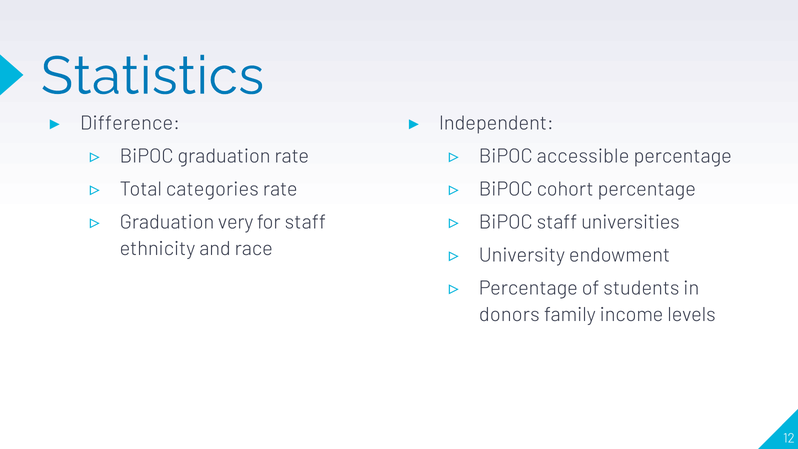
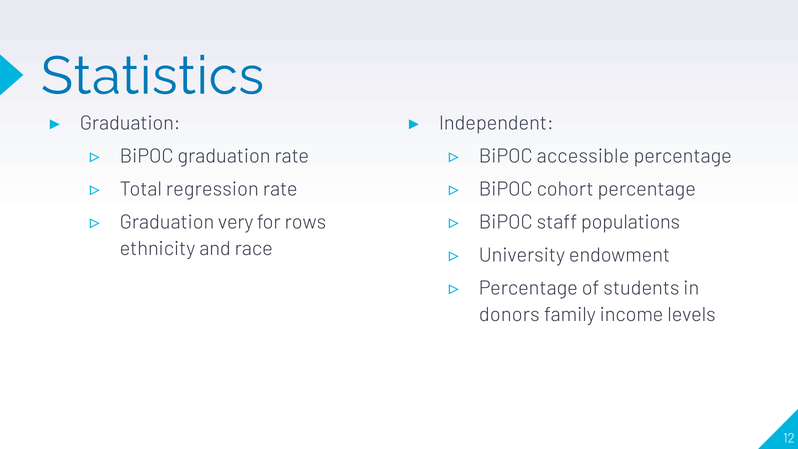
Difference: Difference -> Graduation (130, 123)
categories: categories -> regression (212, 189)
for staff: staff -> rows (305, 222)
universities: universities -> populations (631, 222)
